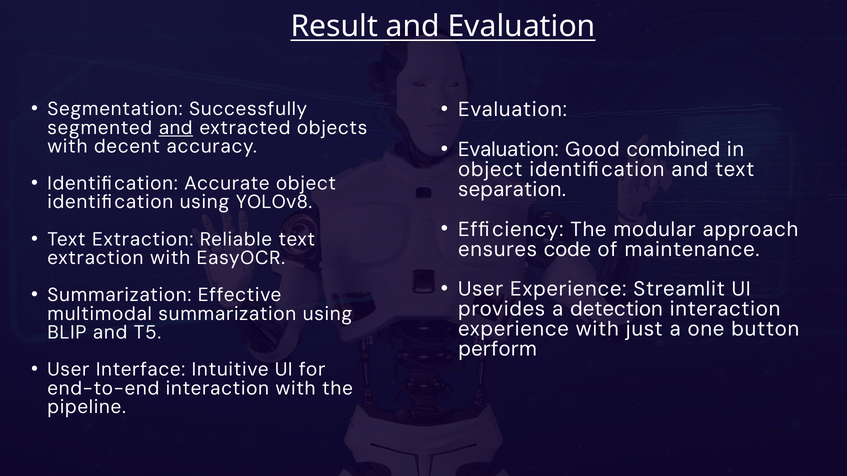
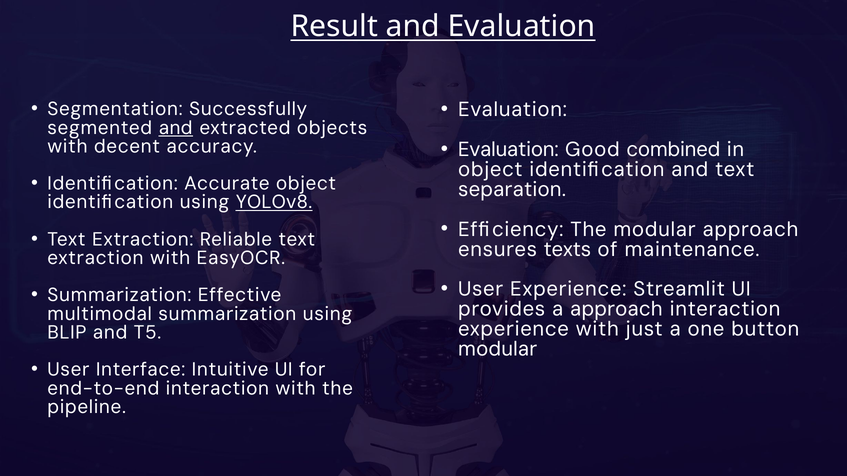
YOLOv8 underline: none -> present (274, 202)
code: code -> texts (567, 250)
a detection: detection -> approach (616, 309)
perform: perform -> modular (498, 349)
